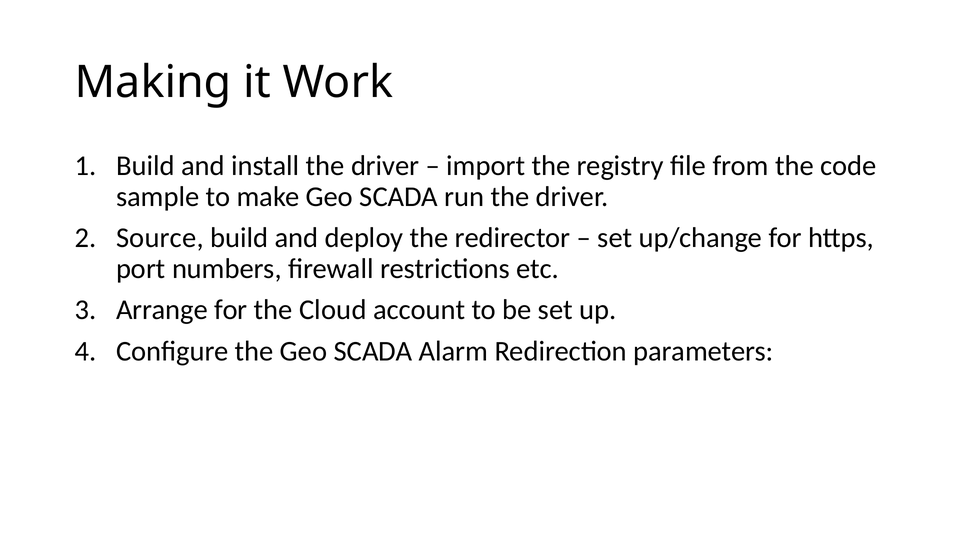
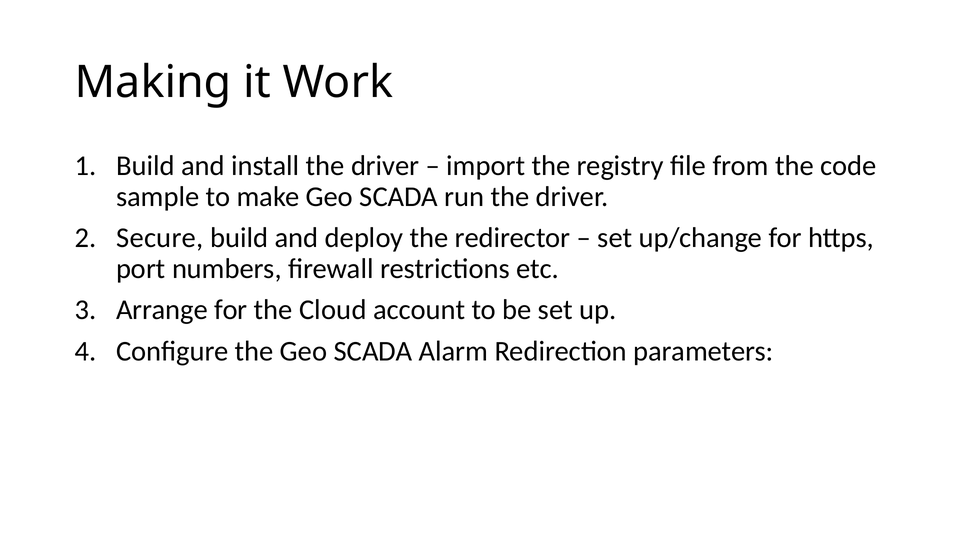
Source: Source -> Secure (160, 238)
